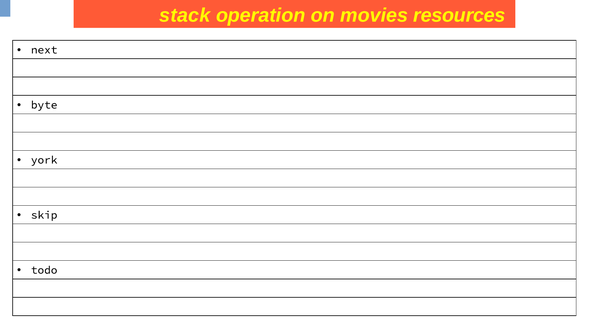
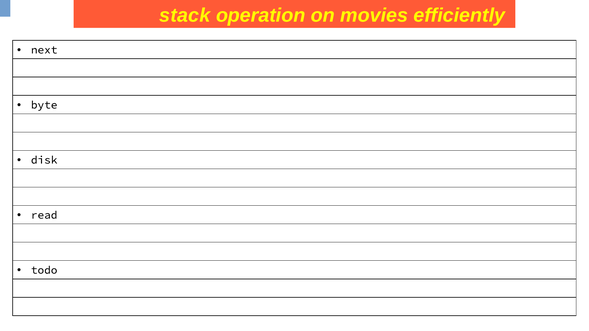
resources: resources -> efficiently (459, 15)
york: york -> disk (44, 160)
skip: skip -> read (44, 215)
